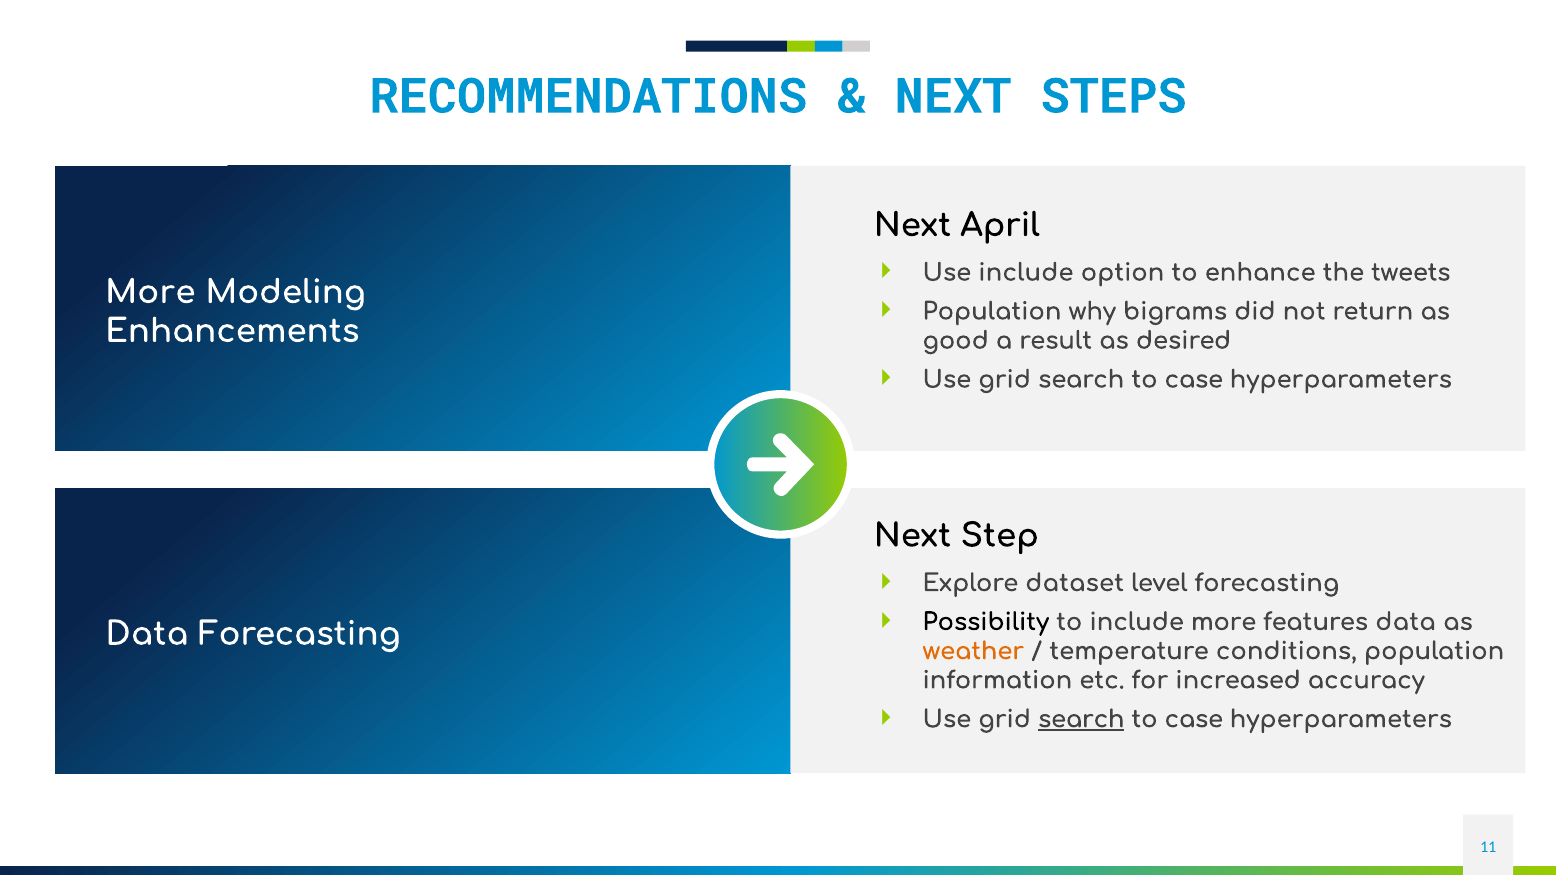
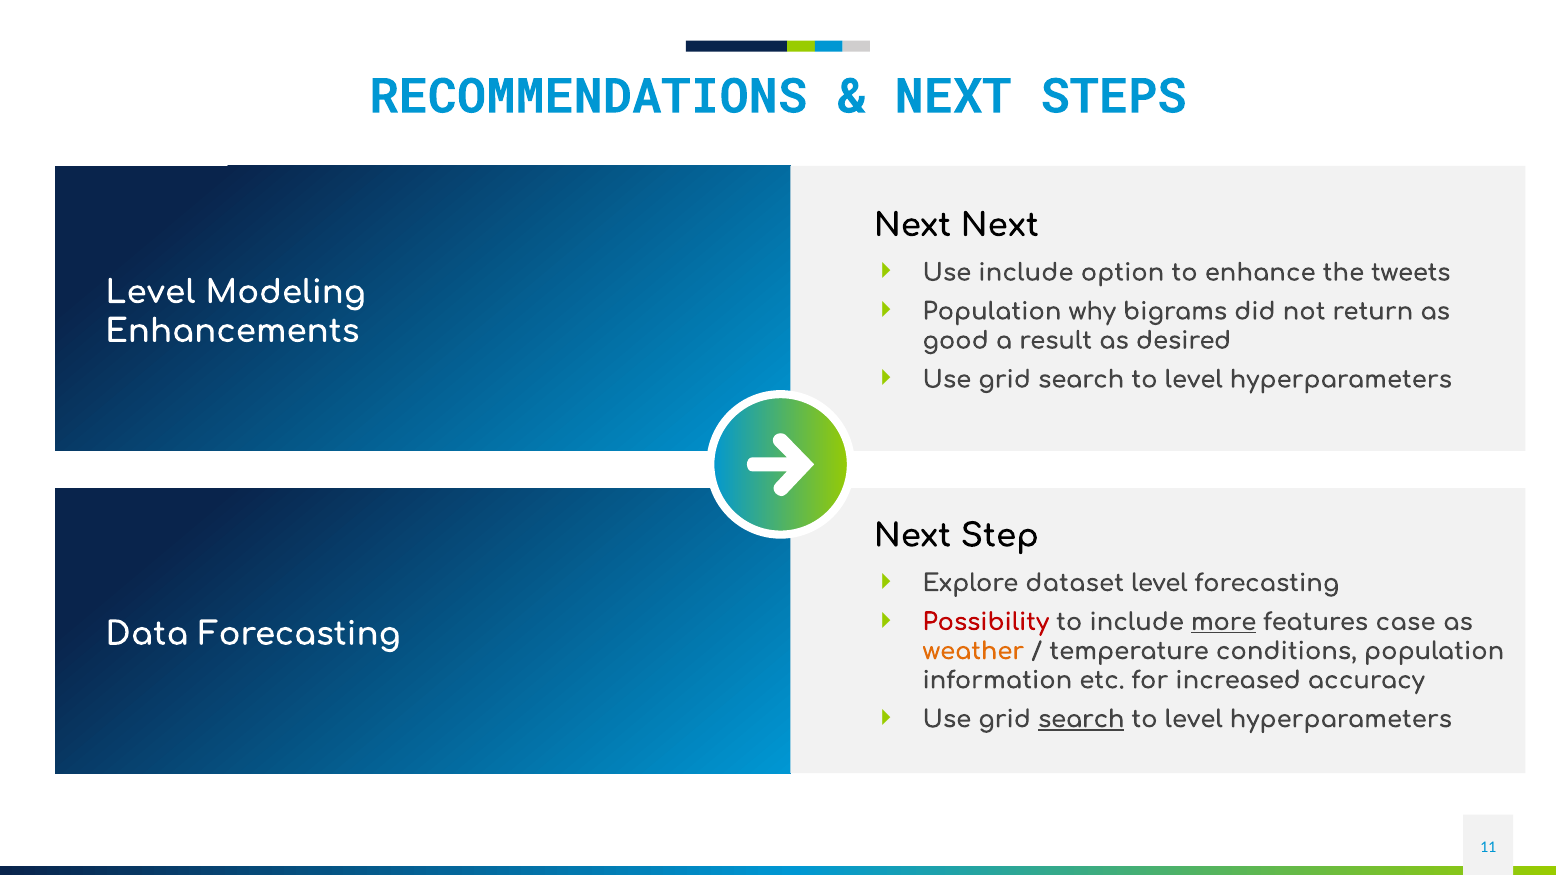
Next April: April -> Next (1000, 226)
More: More -> Level (150, 293)
case: case -> level (1194, 380)
Possibility colour: black -> red (986, 623)
more underline: none -> present (1224, 623)
features data: data -> case (1406, 623)
case: case -> level (1194, 720)
